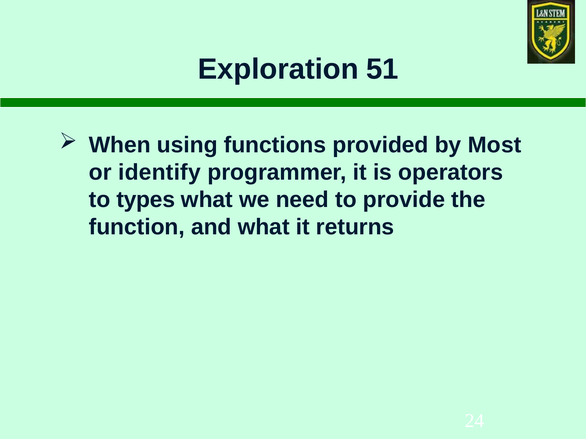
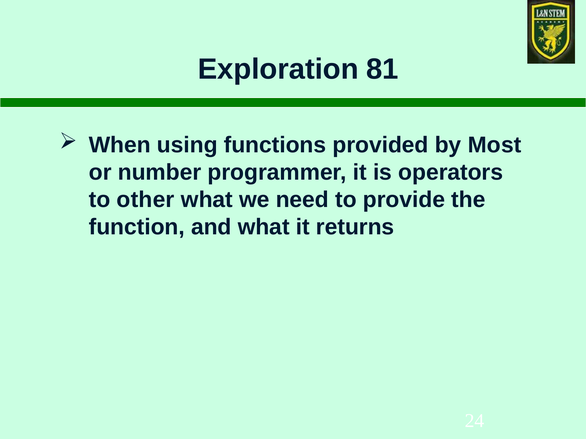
51: 51 -> 81 (382, 69)
identify: identify -> number (160, 173)
types: types -> other (146, 200)
